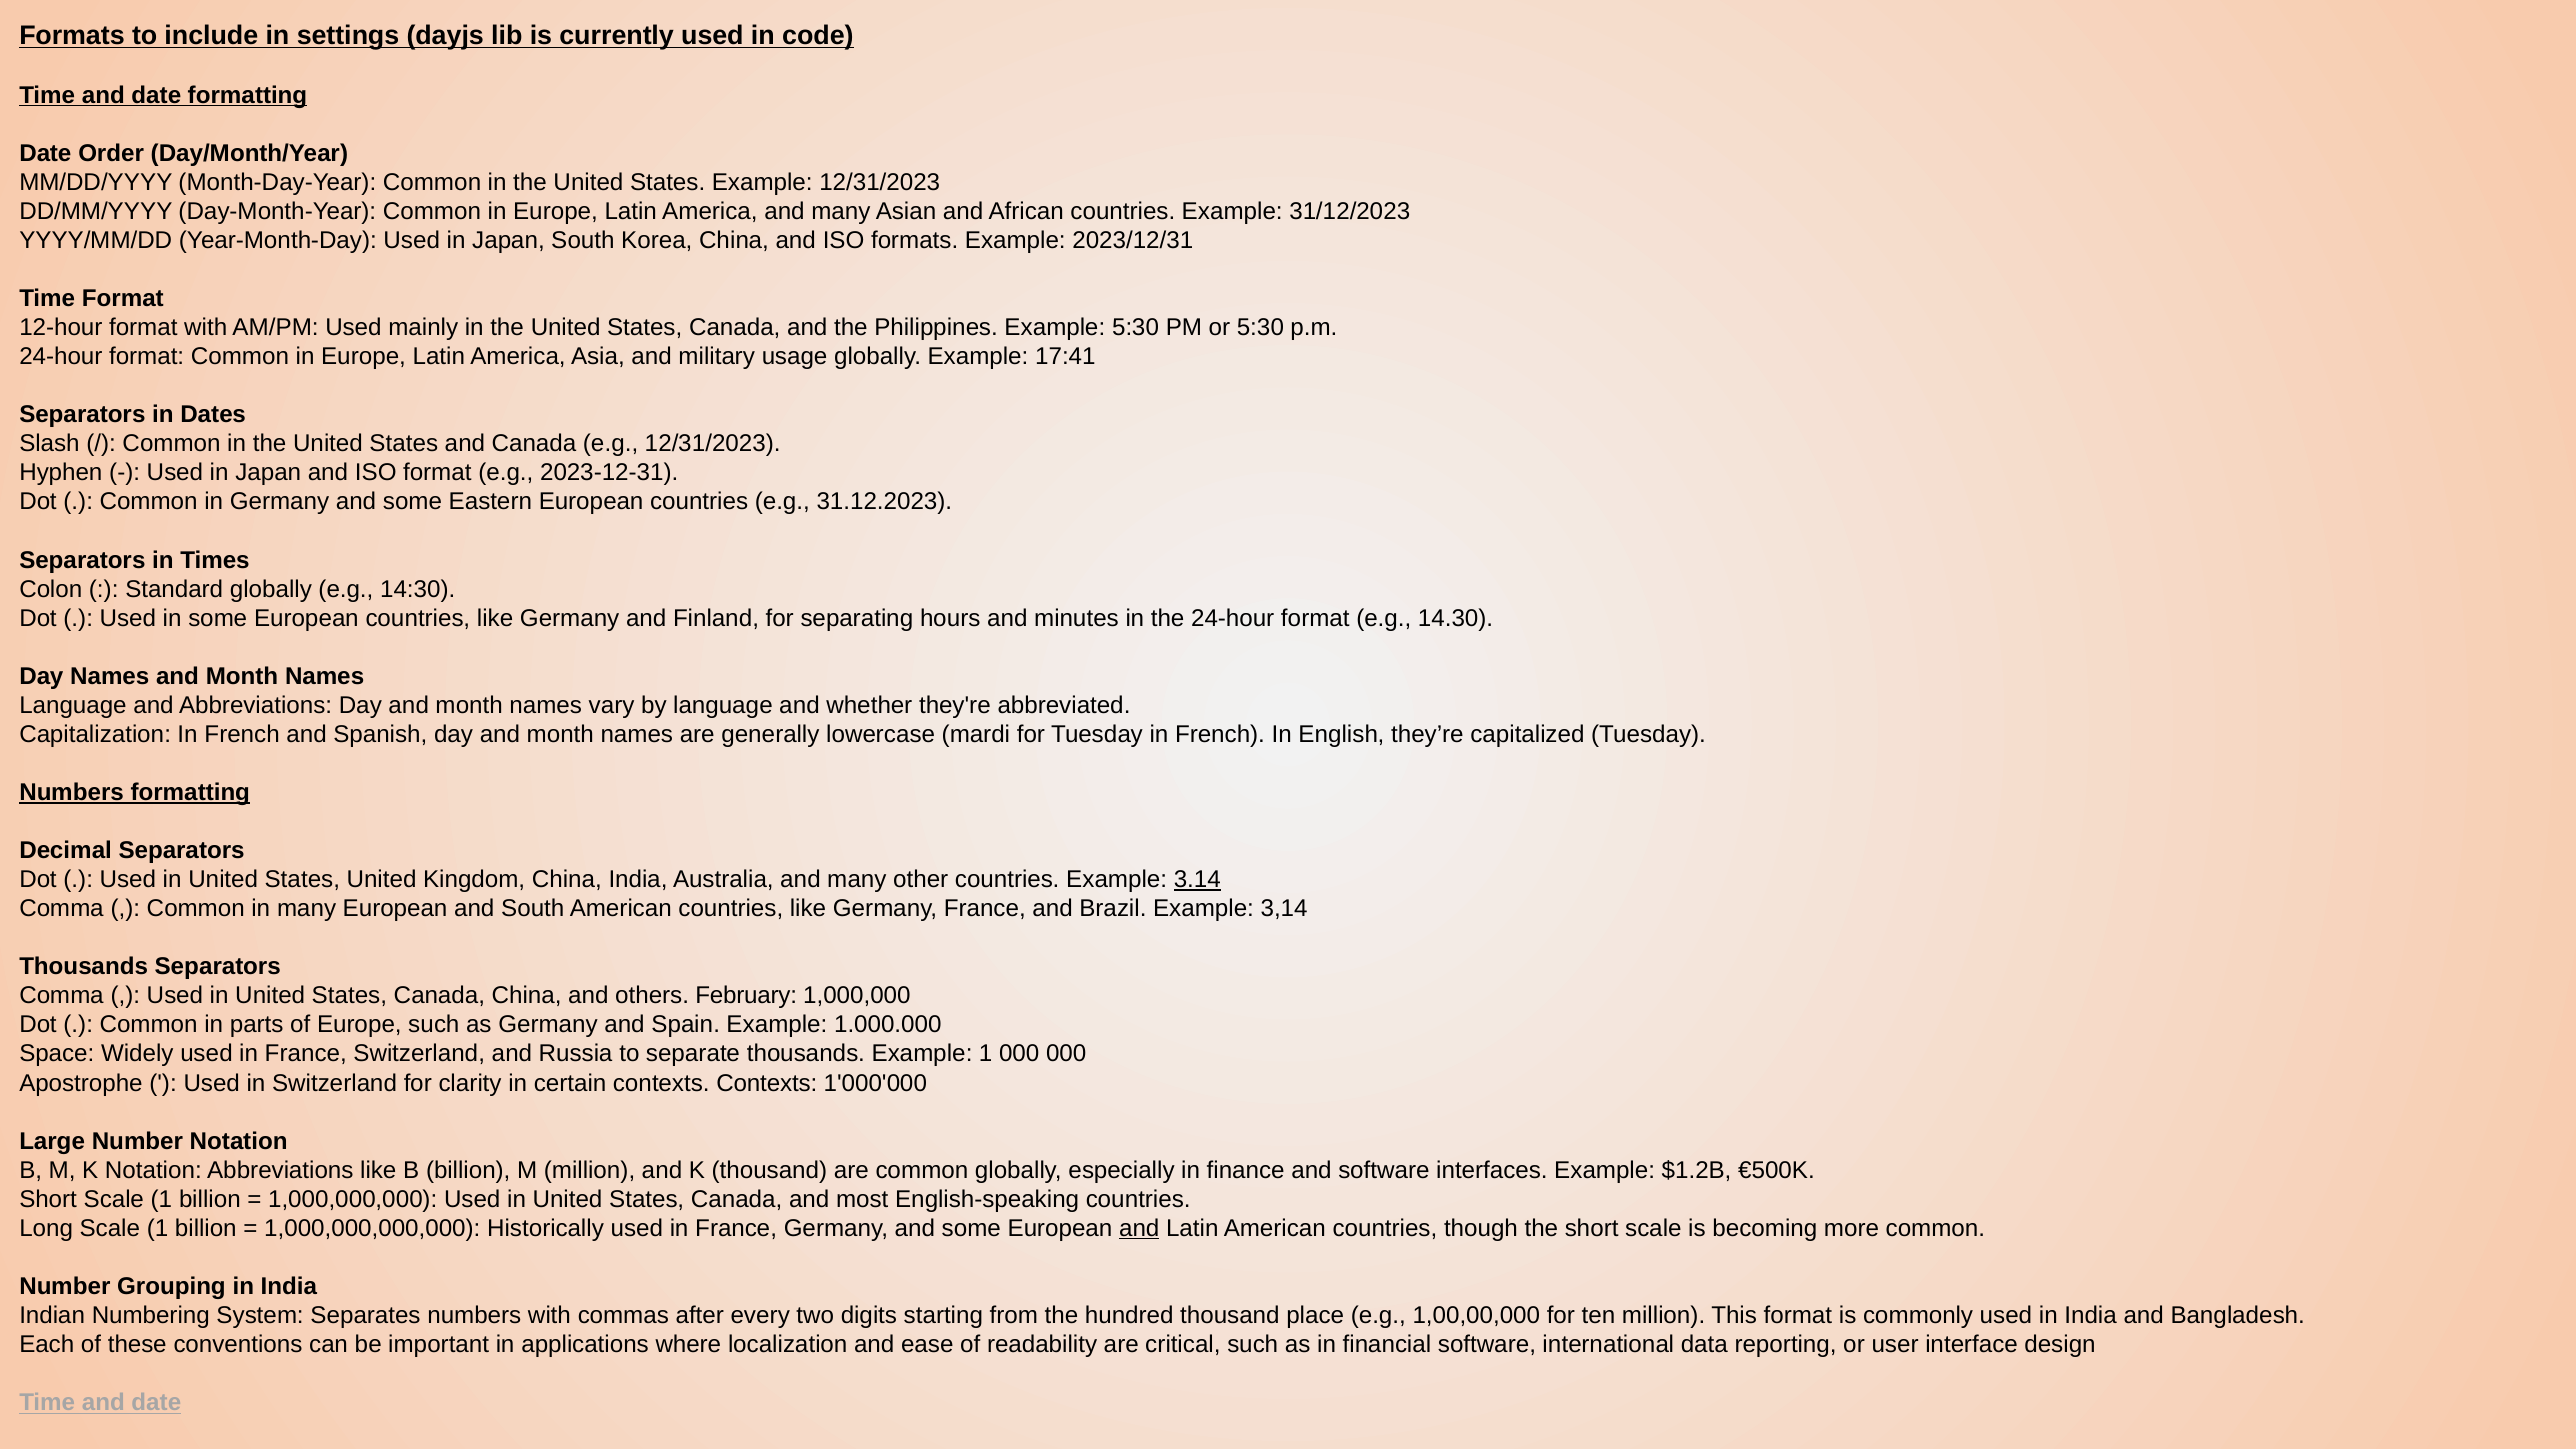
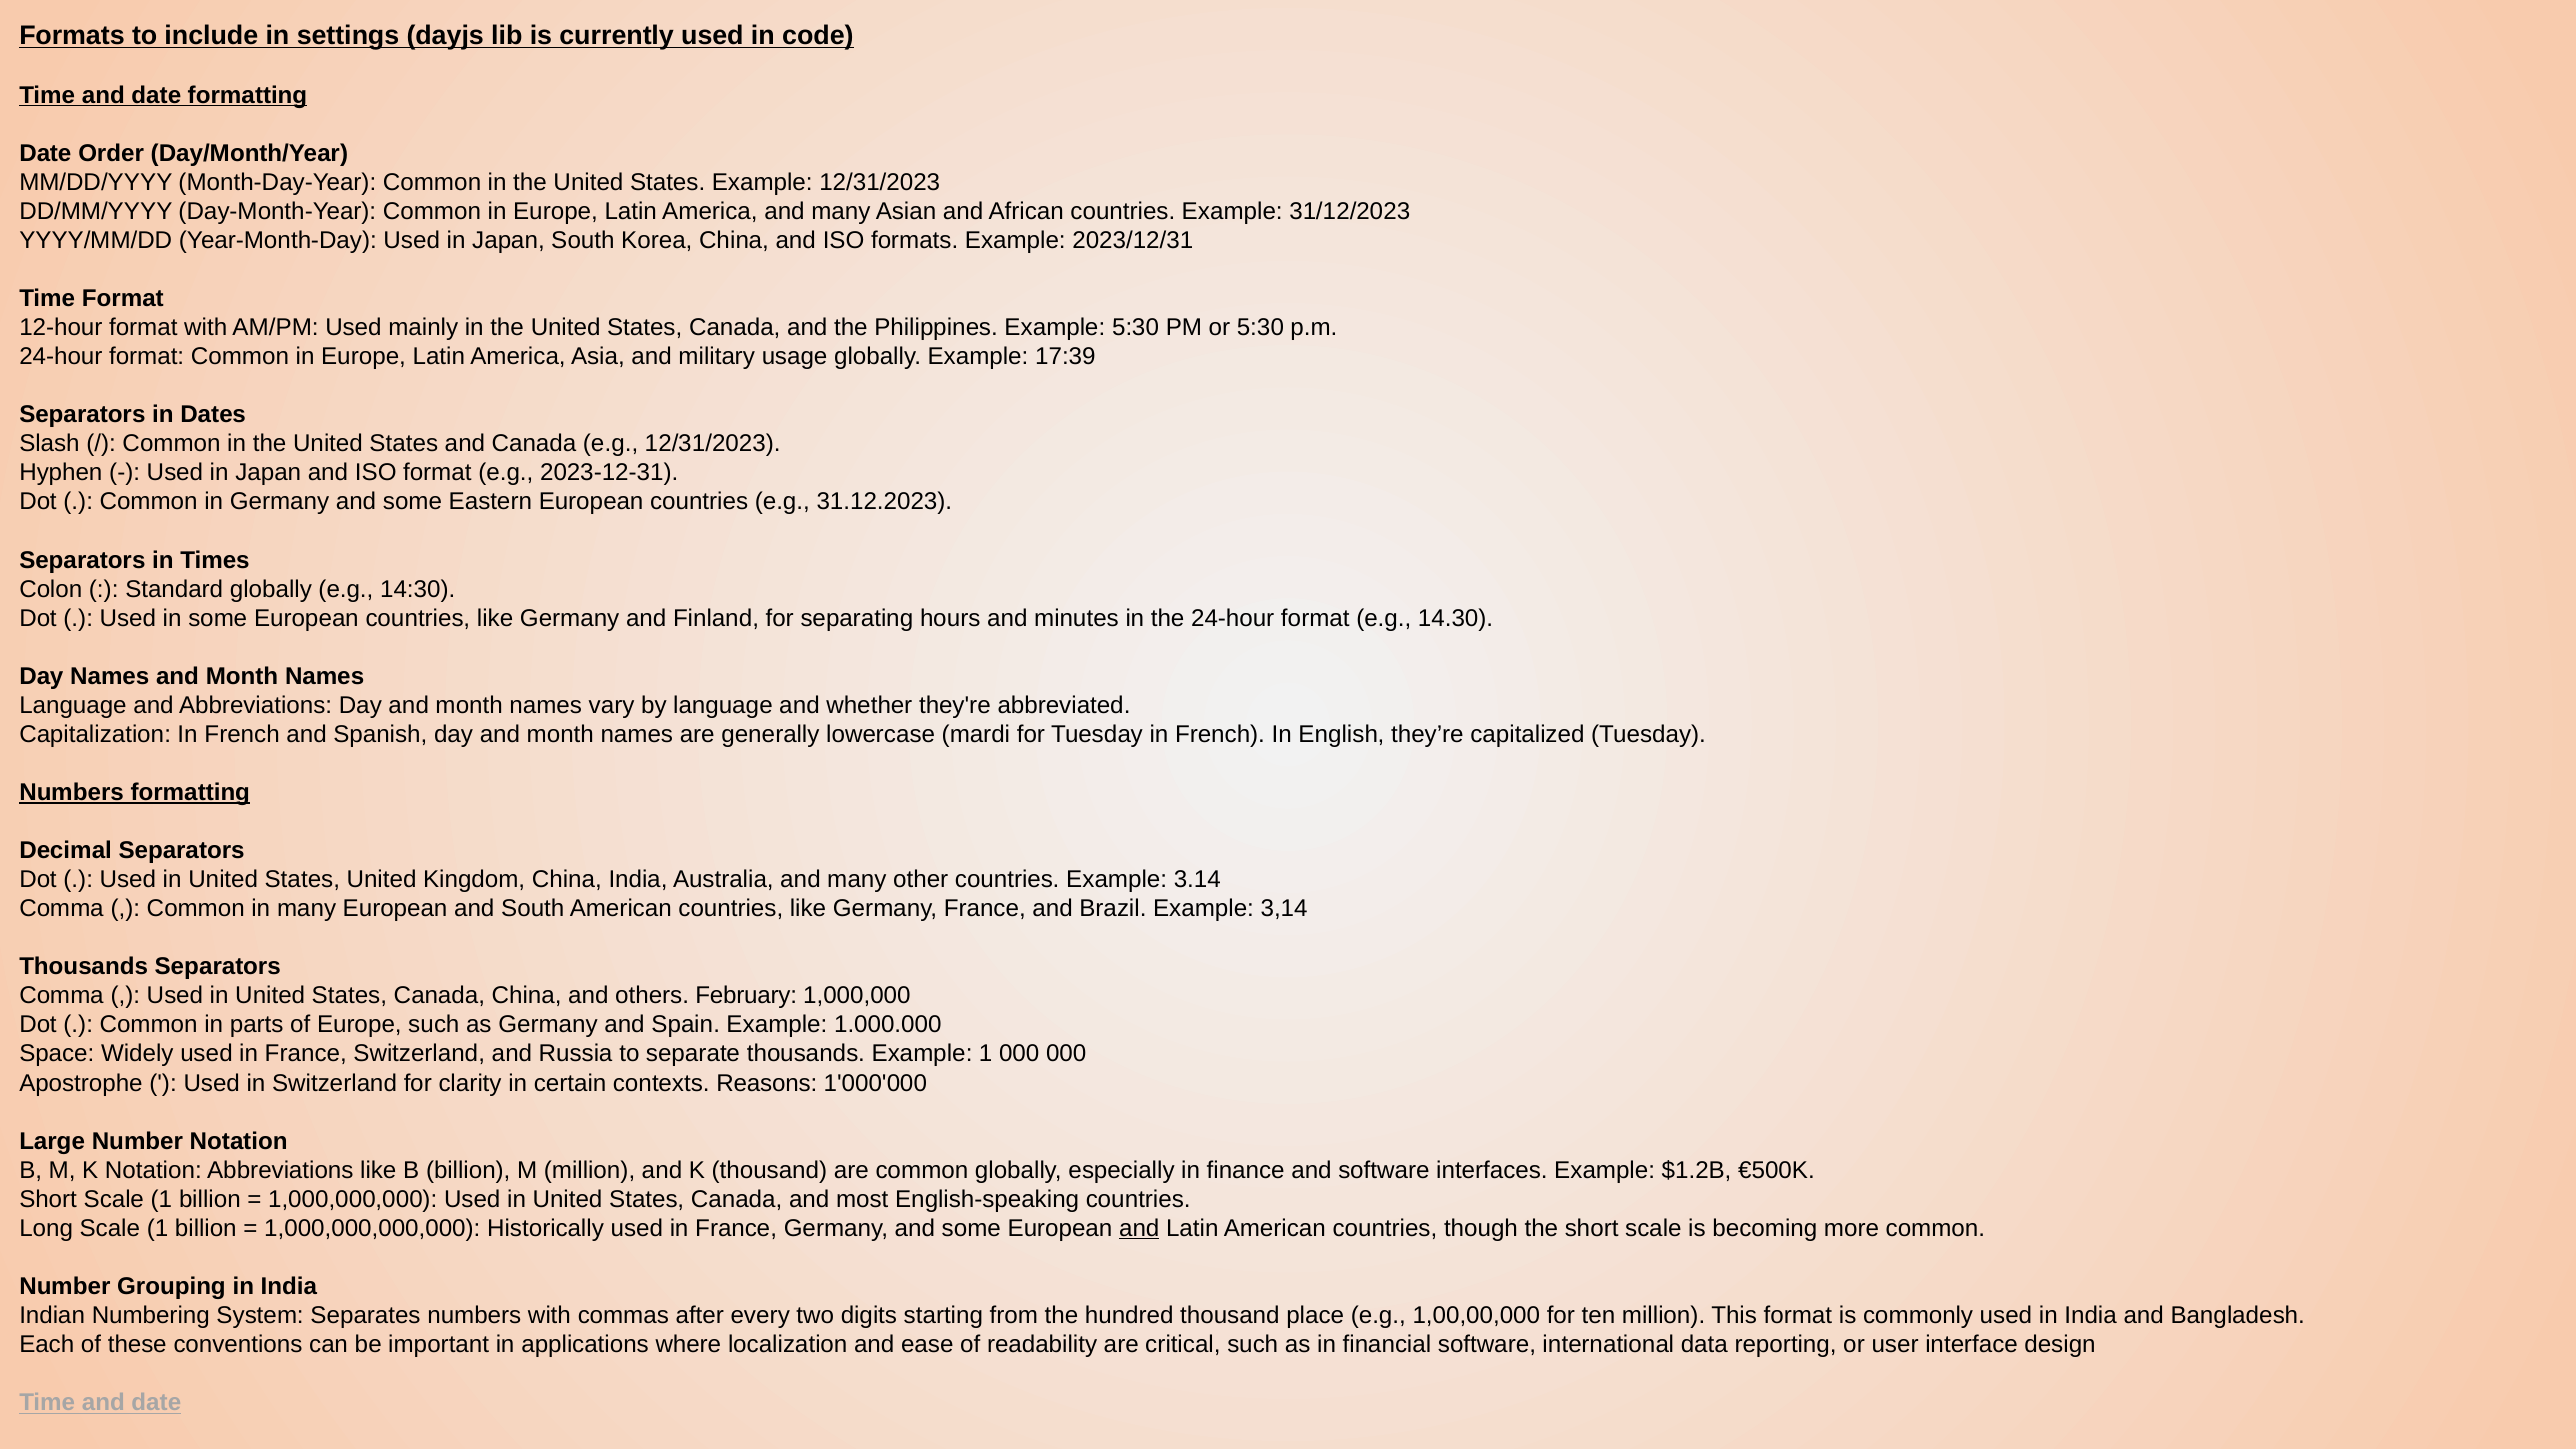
17:41: 17:41 -> 17:39 (1065, 357)
3.14 underline: present -> none (1197, 880)
contexts Contexts: Contexts -> Reasons (767, 1083)
